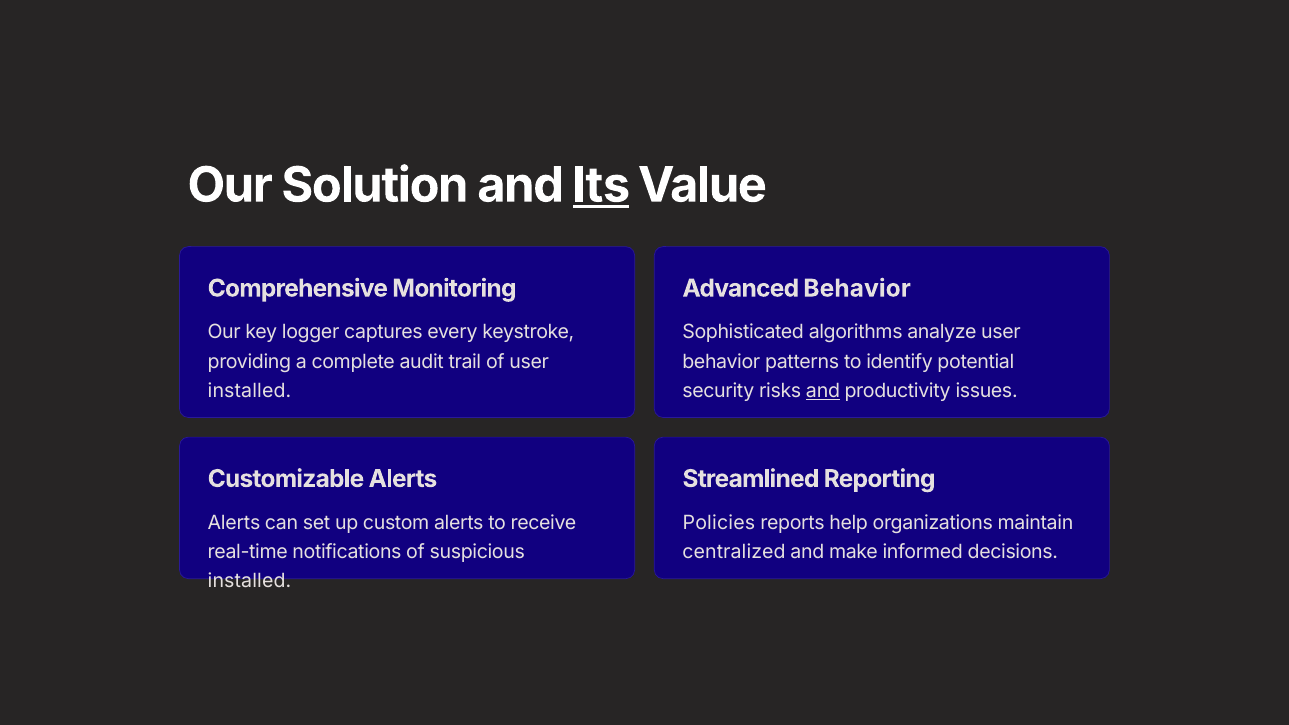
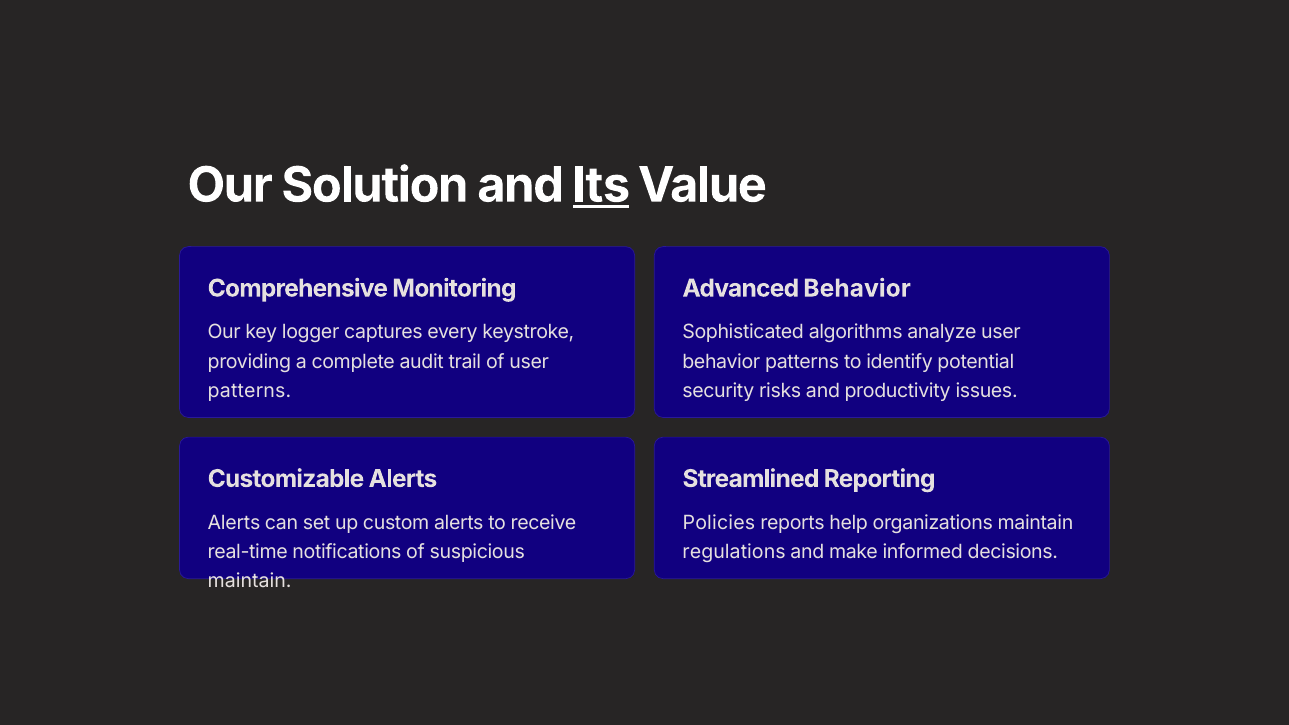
installed: installed -> patterns (249, 391)
and underline: present -> none (823, 391)
centralized: centralized -> regulations (734, 552)
installed: installed -> maintain (250, 581)
